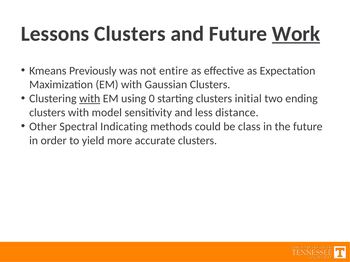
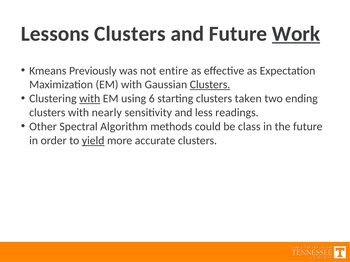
Clusters underline: none -> present (210, 85)
0: 0 -> 6 (152, 99)
initial: initial -> taken (248, 99)
model: model -> nearly (107, 113)
distance: distance -> readings (237, 113)
Indicating: Indicating -> Algorithm (124, 127)
yield underline: none -> present (93, 141)
